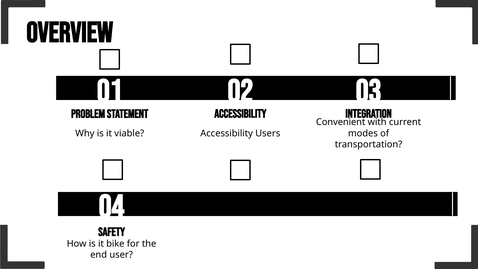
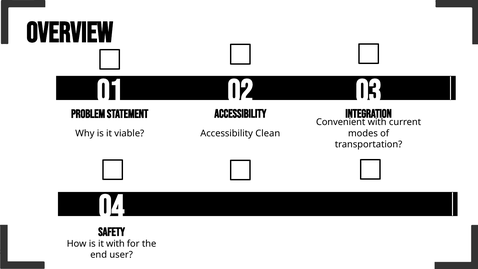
Users: Users -> Clean (268, 133)
it bike: bike -> with (115, 244)
